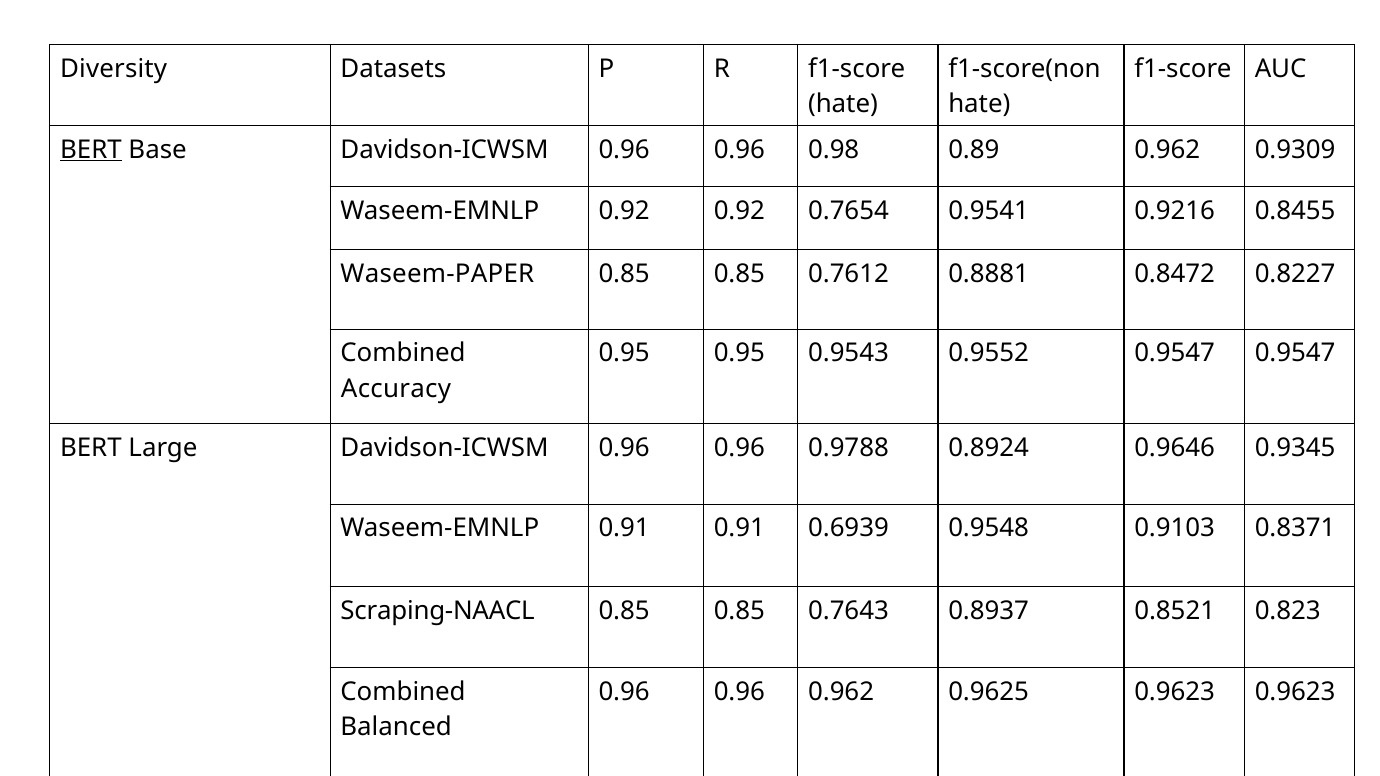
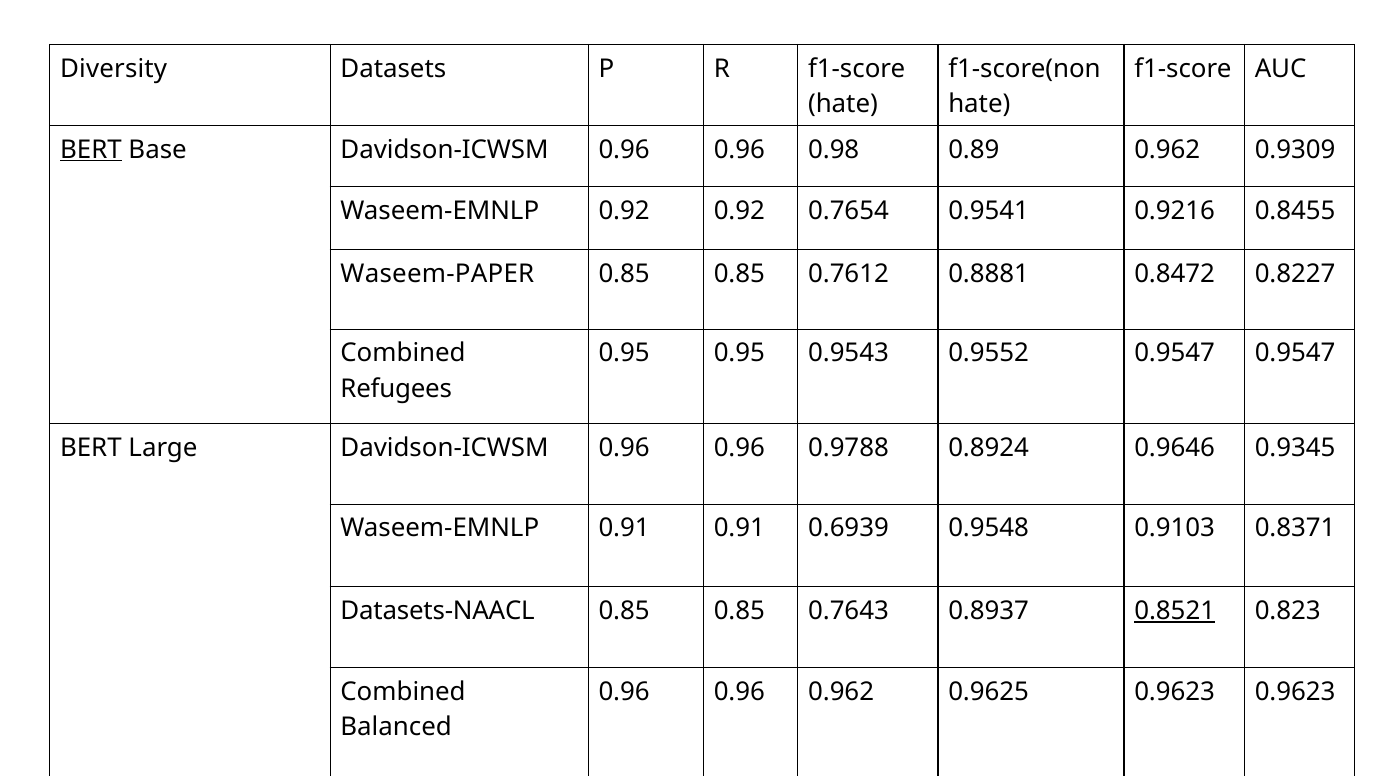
Accuracy: Accuracy -> Refugees (396, 389)
Scraping-NAACL: Scraping-NAACL -> Datasets-NAACL (438, 611)
0.8521 underline: none -> present (1175, 611)
